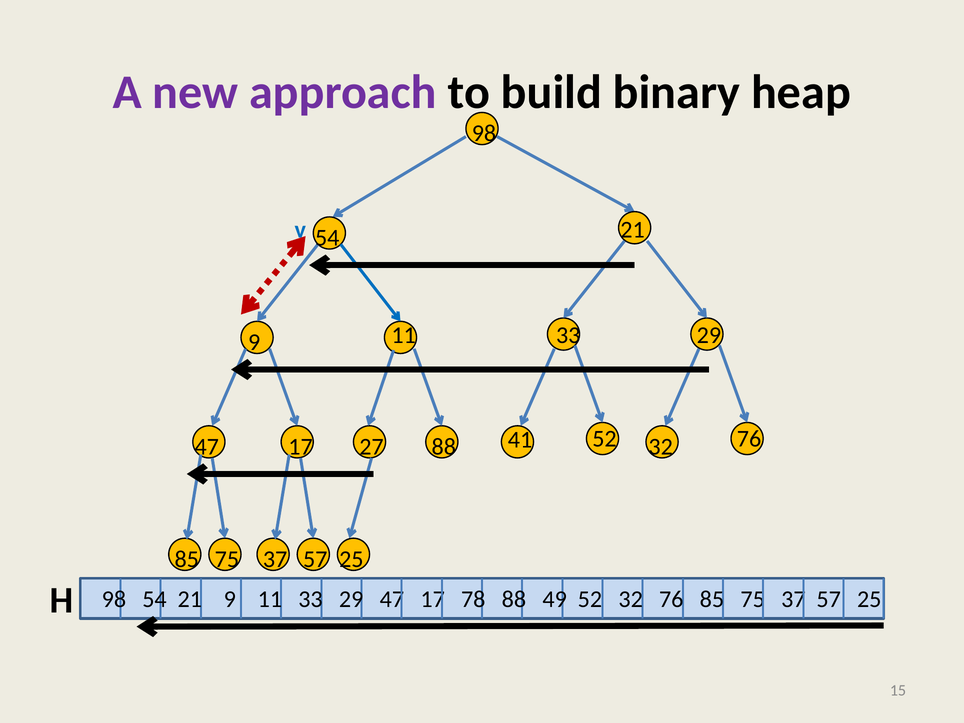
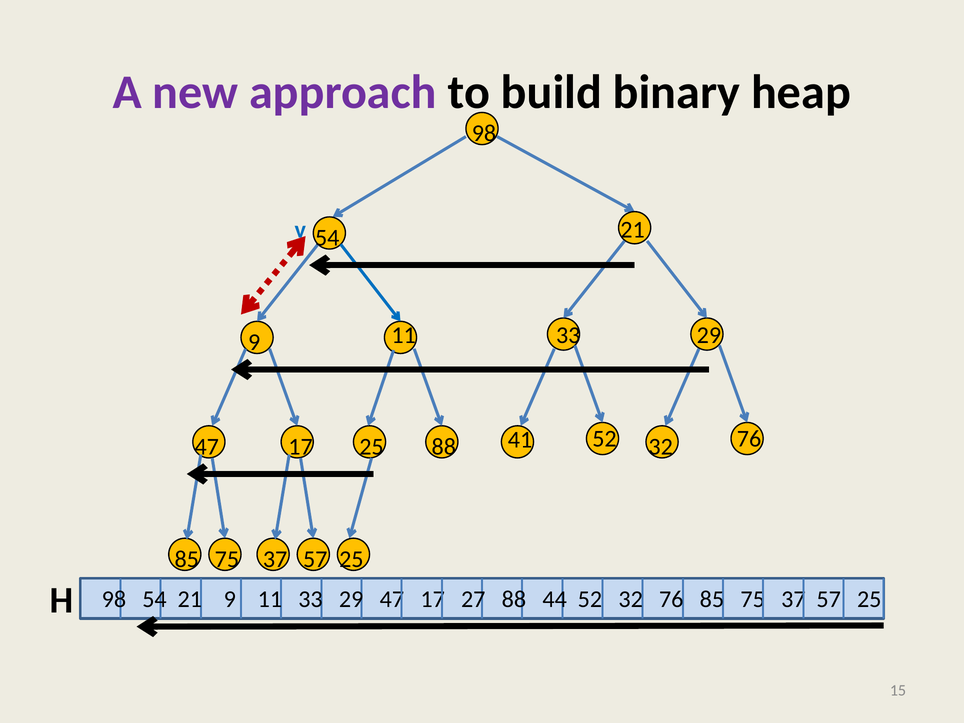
17 27: 27 -> 25 (371, 447)
78: 78 -> 27 (473, 599)
49: 49 -> 44 (555, 599)
